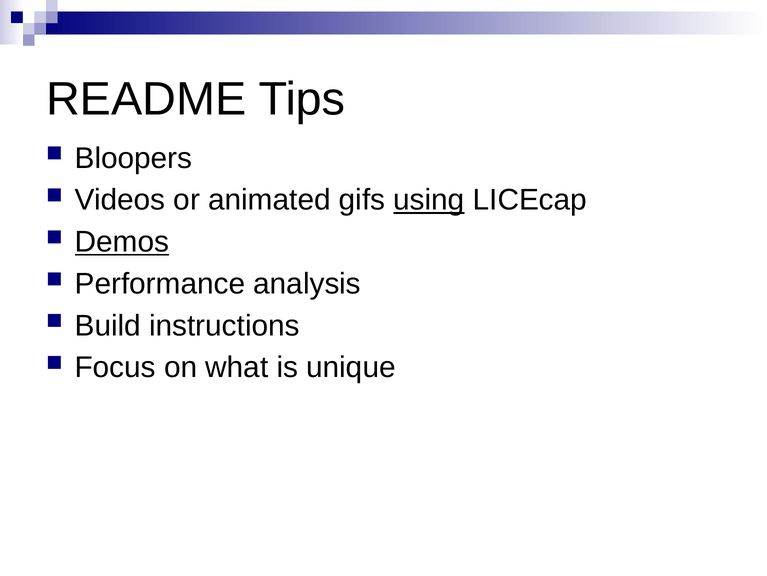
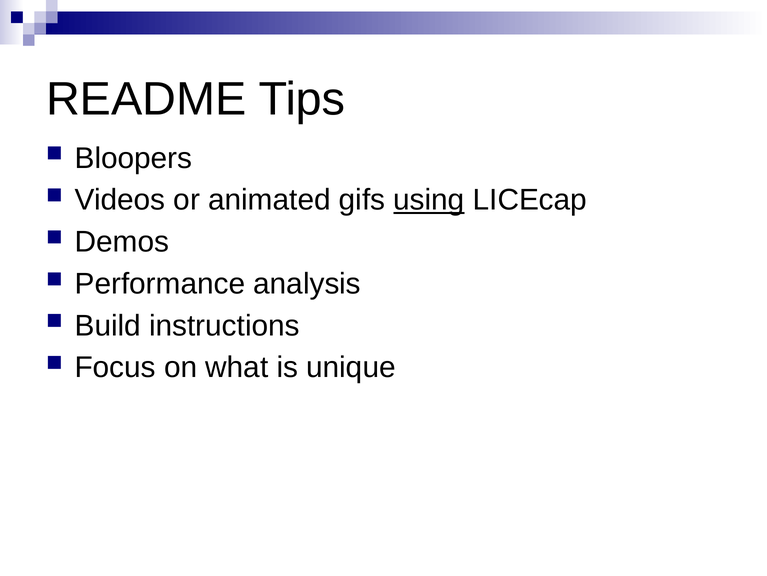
Demos underline: present -> none (122, 242)
